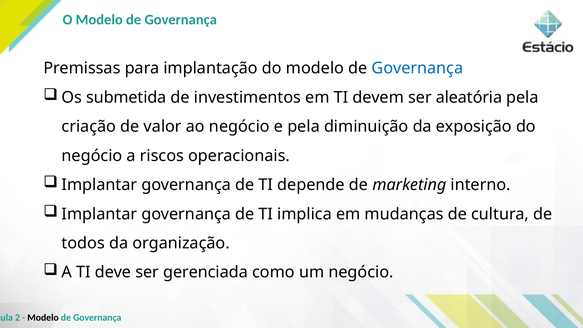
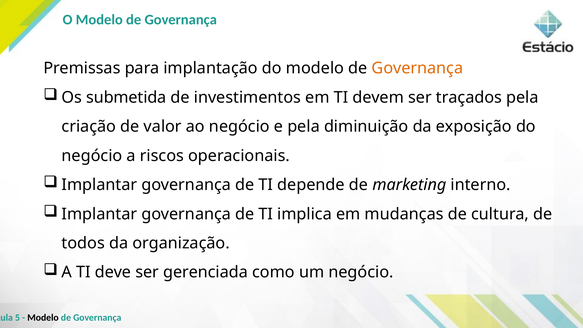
Governança colour: blue -> orange (417, 68)
aleatória: aleatória -> traçados (469, 97)
2: 2 -> 5 (17, 318)
